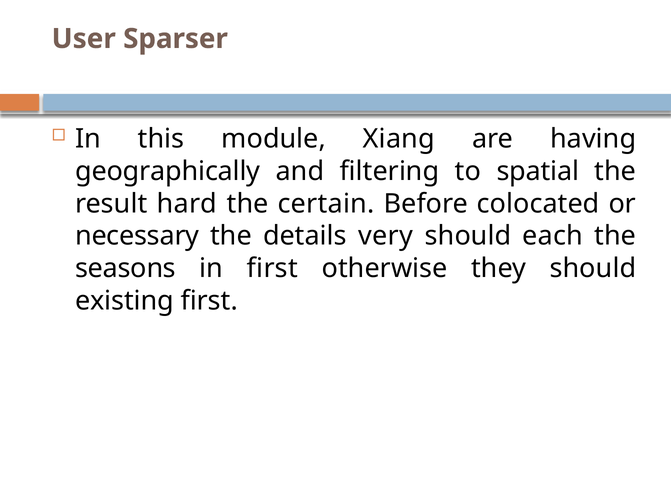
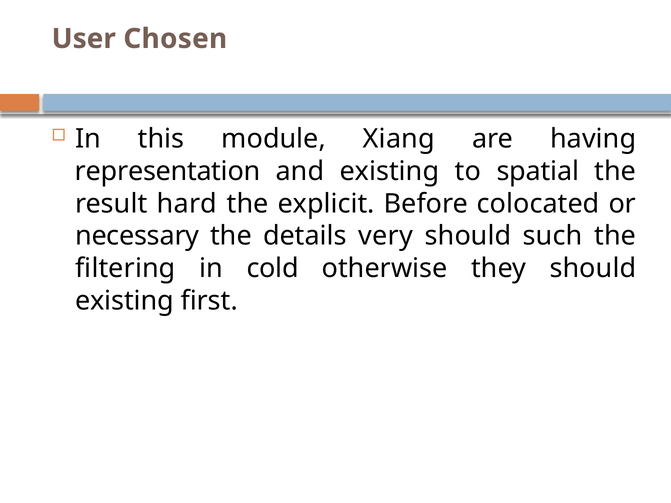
Sparser: Sparser -> Chosen (175, 39)
geographically: geographically -> representation (168, 171)
and filtering: filtering -> existing (389, 171)
certain: certain -> explicit (326, 204)
each: each -> such (553, 236)
seasons: seasons -> filtering (125, 269)
in first: first -> cold (273, 269)
